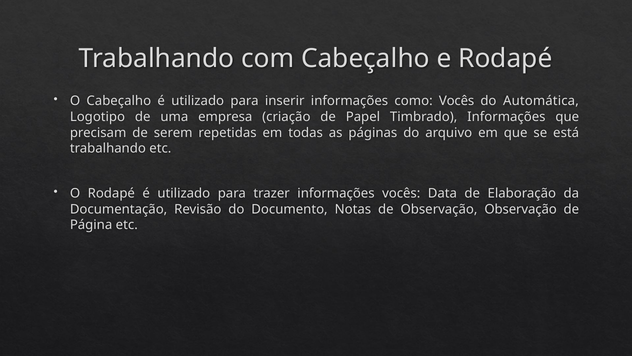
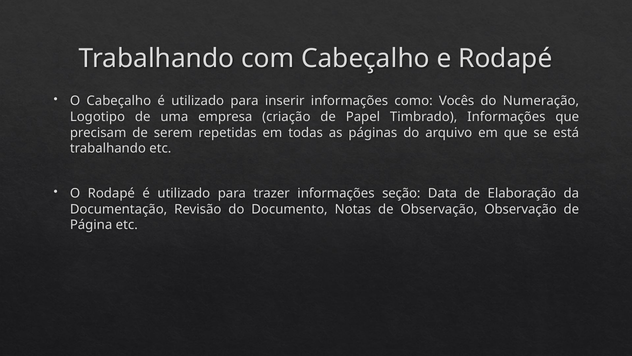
Automática: Automática -> Numeração (541, 101)
informações vocês: vocês -> seção (401, 193)
